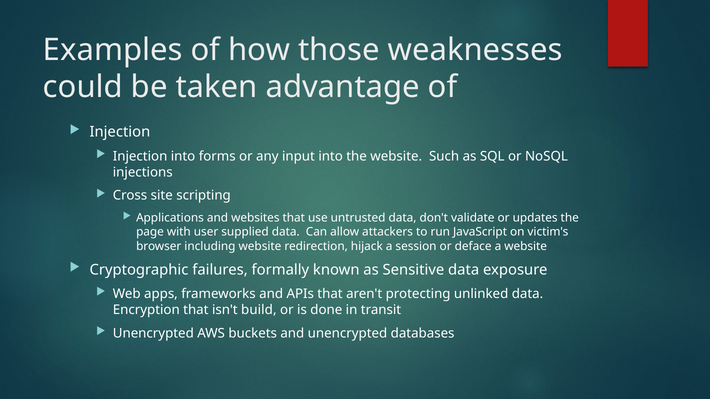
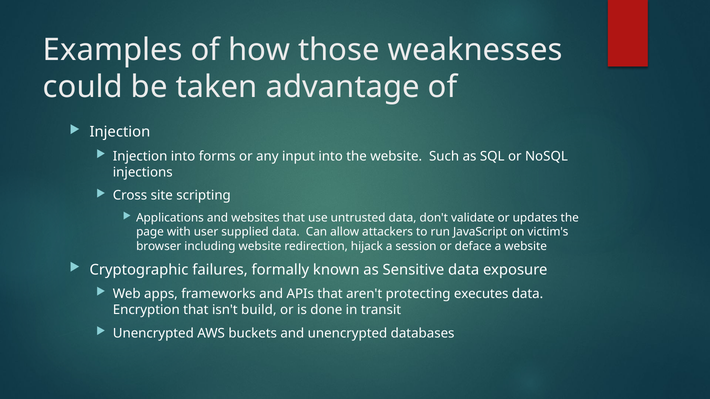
unlinked: unlinked -> executes (481, 294)
